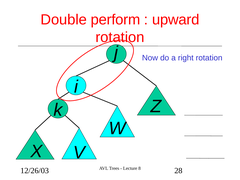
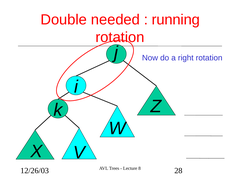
perform: perform -> needed (115, 20)
upward: upward -> running (176, 20)
